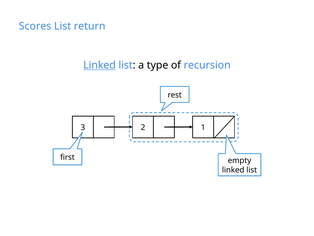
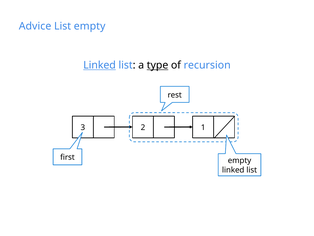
Scores: Scores -> Advice (35, 26)
List return: return -> empty (90, 26)
type underline: none -> present (158, 65)
